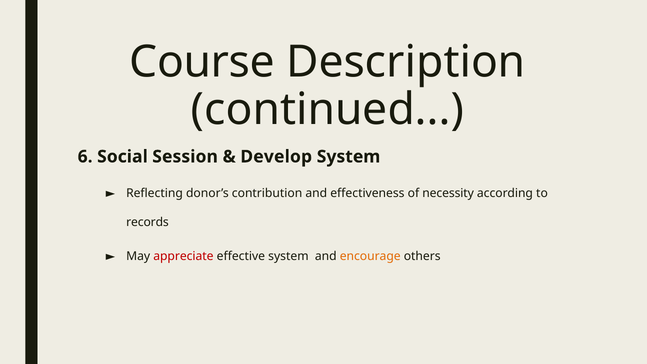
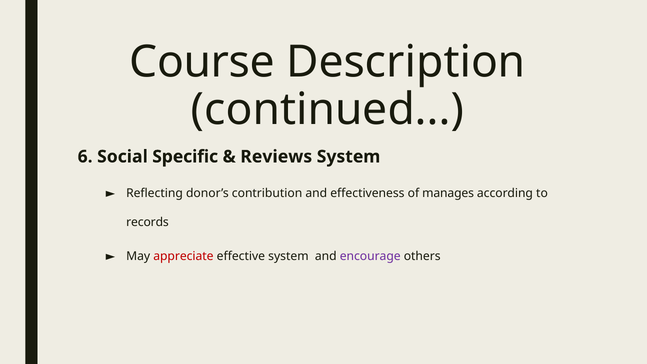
Session: Session -> Specific (185, 157)
Develop: Develop -> Reviews (276, 157)
necessity: necessity -> manages (448, 193)
encourage colour: orange -> purple (370, 256)
